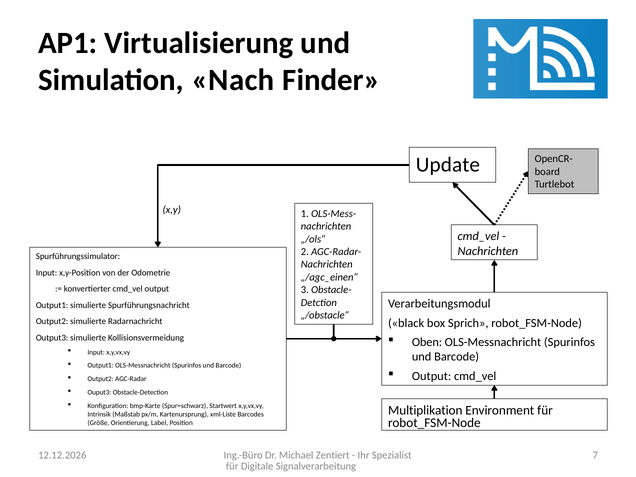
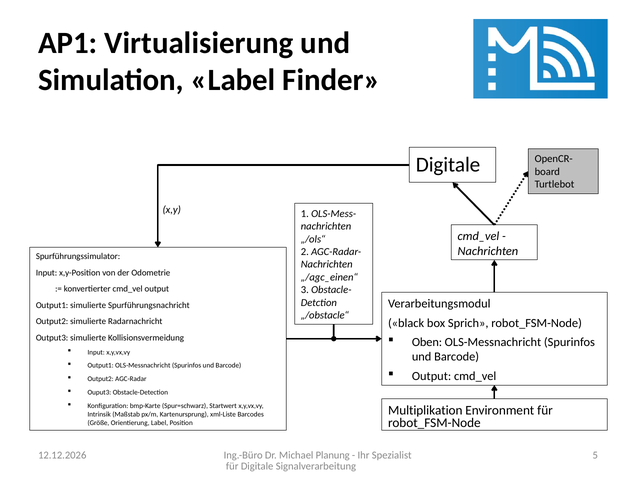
Simulation Nach: Nach -> Label (233, 80)
Update: Update -> Digitale (448, 165)
Zentiert: Zentiert -> Planung (333, 455)
7: 7 -> 5 (595, 455)
